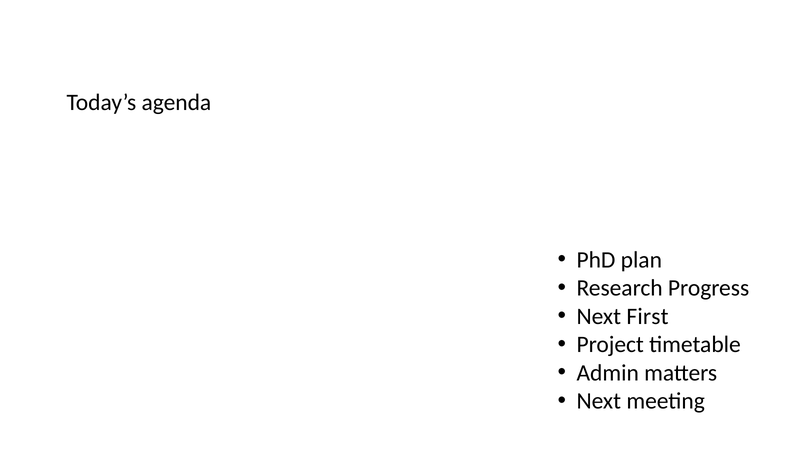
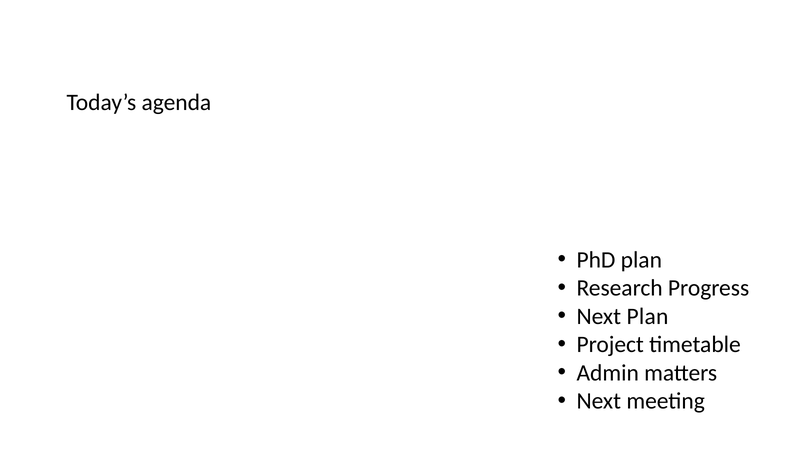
Next First: First -> Plan (647, 316)
